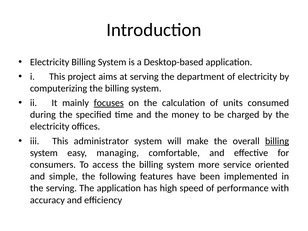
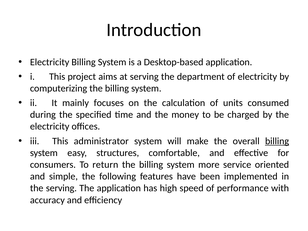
focuses underline: present -> none (109, 103)
managing: managing -> structures (118, 153)
access: access -> return (105, 165)
